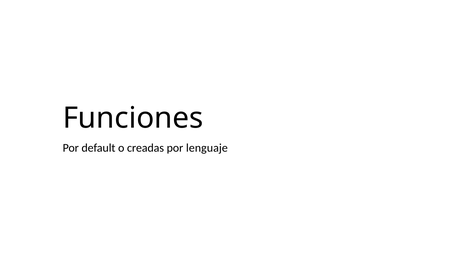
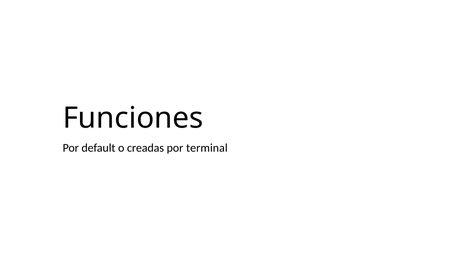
lenguaje: lenguaje -> terminal (207, 148)
